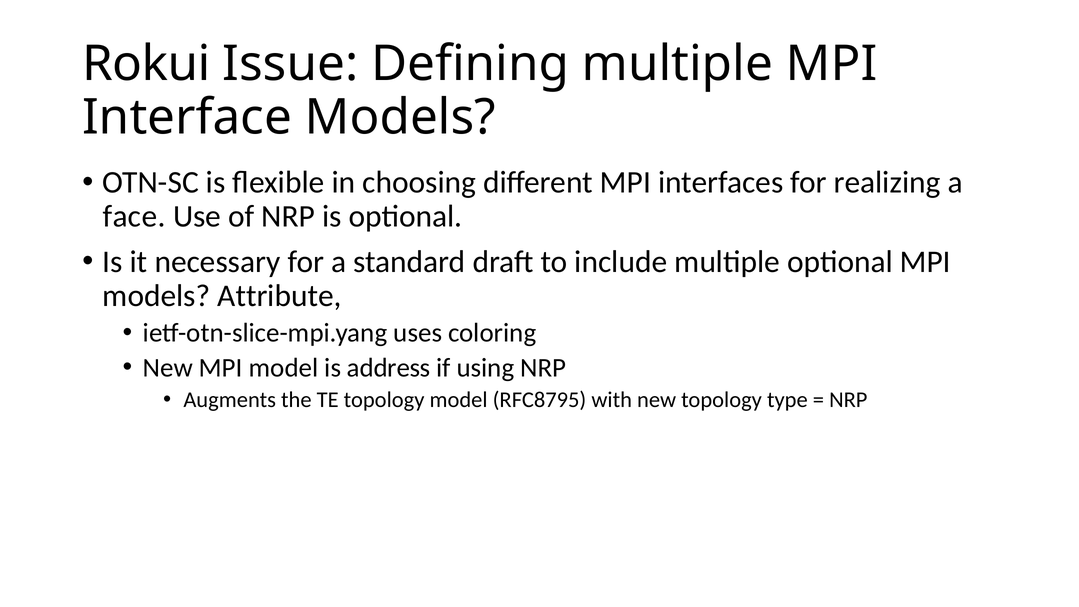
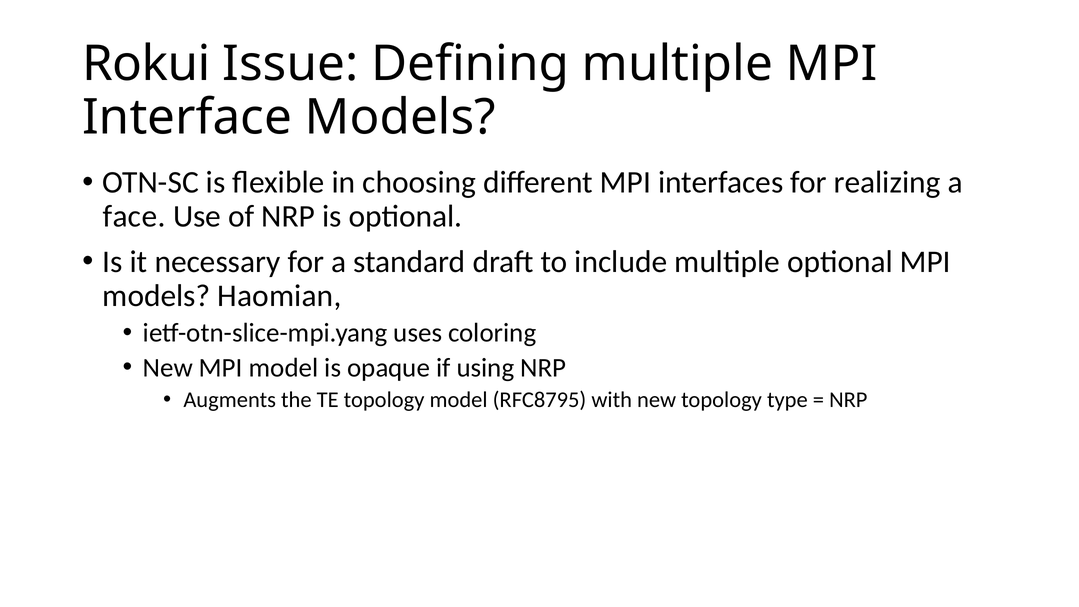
Attribute: Attribute -> Haomian (279, 296)
address: address -> opaque (389, 368)
